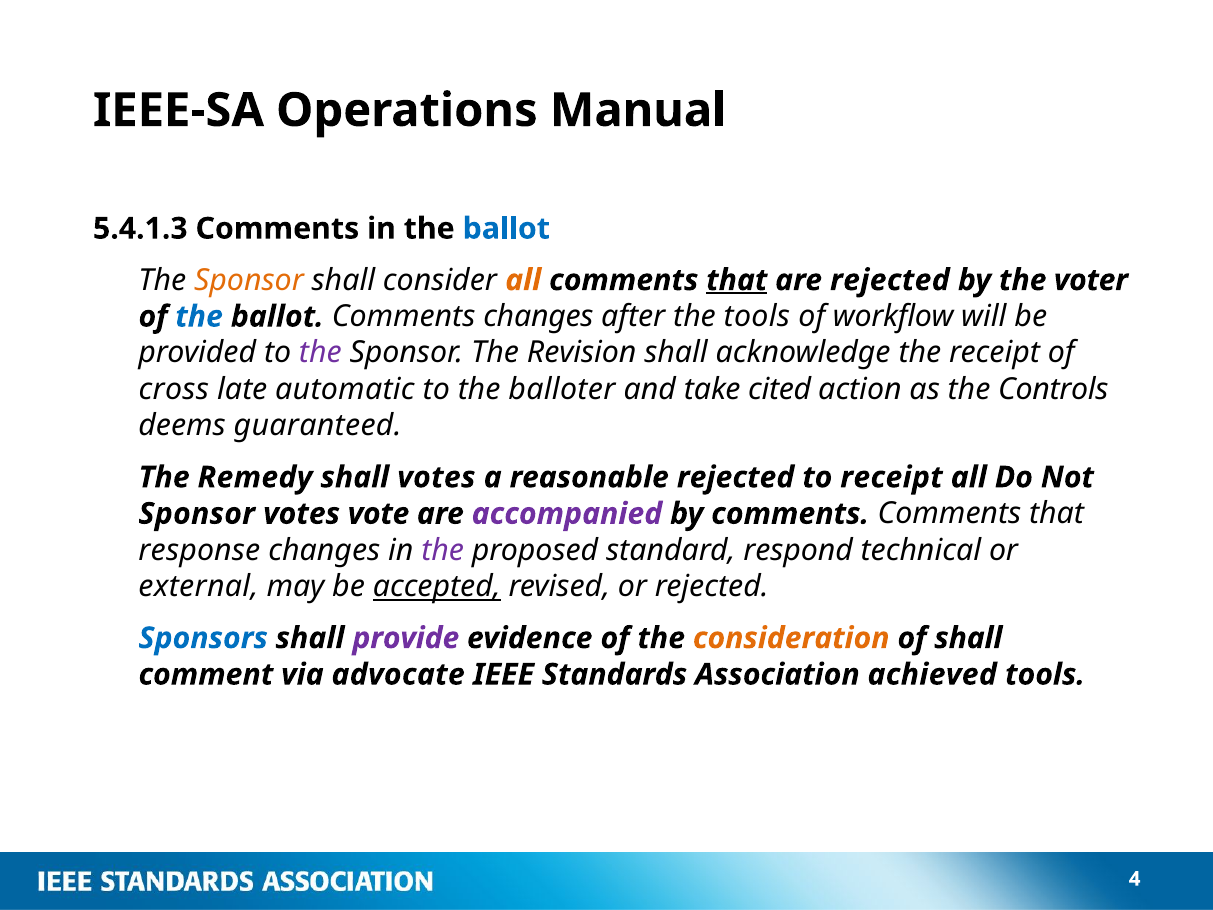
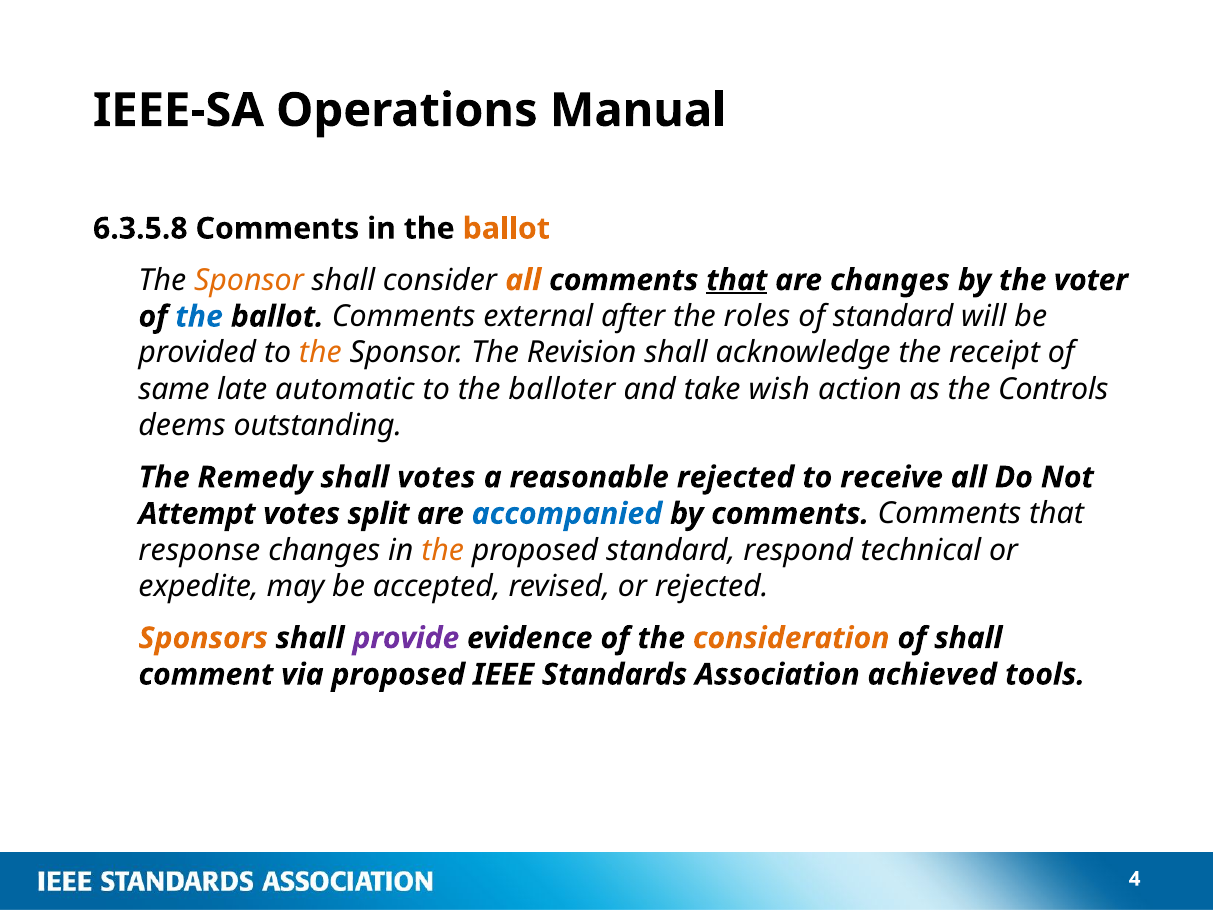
5.4.1.3: 5.4.1.3 -> 6.3.5.8 (140, 229)
ballot colour: blue -> orange (506, 229)
are rejected: rejected -> changes (890, 280)
Comments changes: changes -> external (538, 317)
the tools: tools -> roles (757, 317)
of workflow: workflow -> standard (893, 317)
the colour: purple -> orange (320, 353)
cross: cross -> same (174, 389)
cited: cited -> wish (779, 389)
guaranteed: guaranteed -> outstanding (318, 426)
to receipt: receipt -> receive (892, 477)
Sponsor: Sponsor -> Attempt (197, 514)
vote: vote -> split (379, 514)
accompanied colour: purple -> blue (567, 514)
the colour: purple -> orange (443, 550)
external: external -> expedite (199, 586)
accepted underline: present -> none (437, 586)
Sponsors colour: blue -> orange (203, 638)
via advocate: advocate -> proposed (398, 674)
